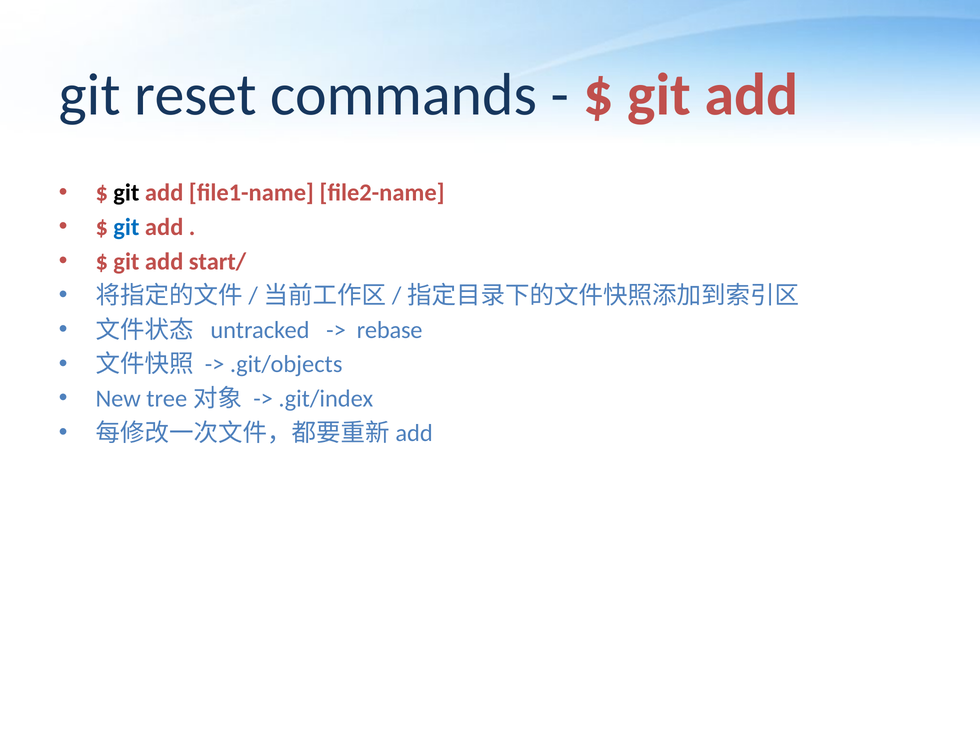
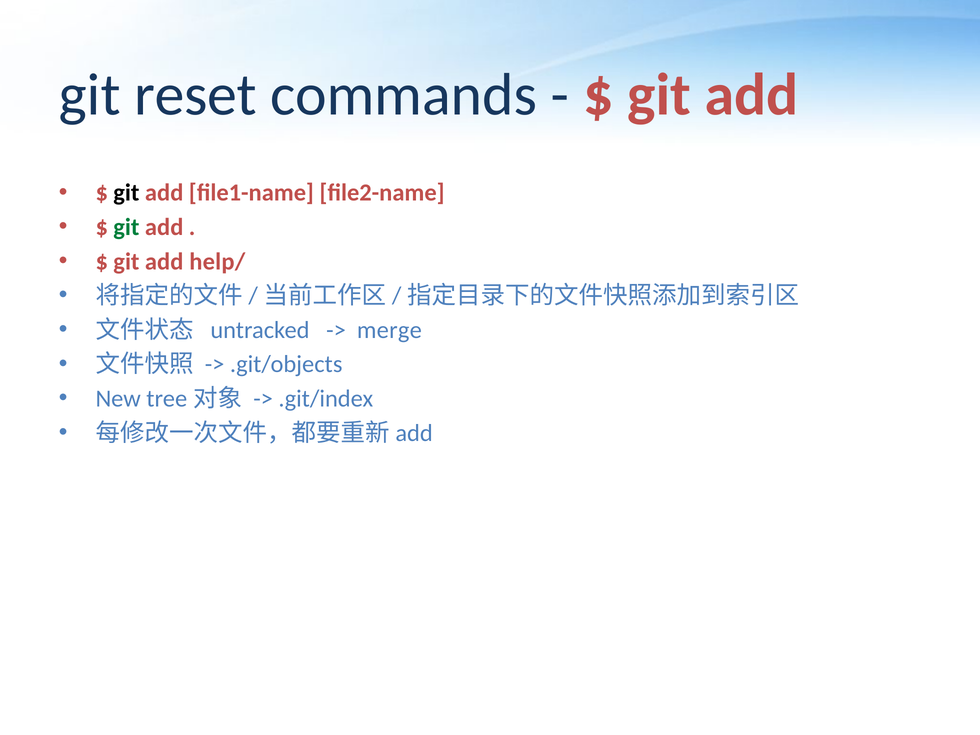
git colour: blue -> green (126, 227)
start/: start/ -> help/ (217, 261)
rebase: rebase -> merge (389, 330)
